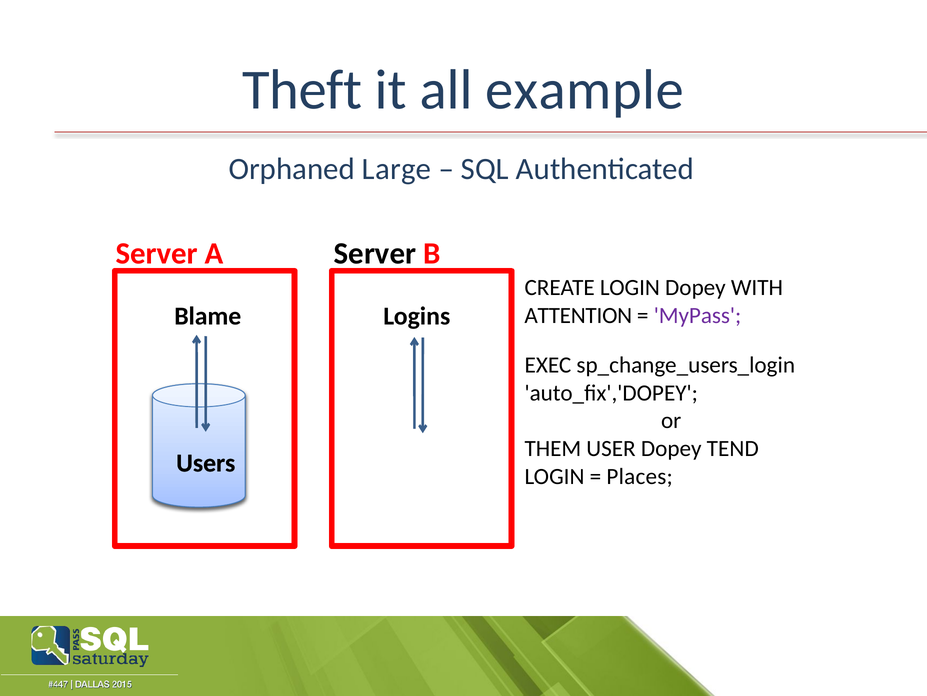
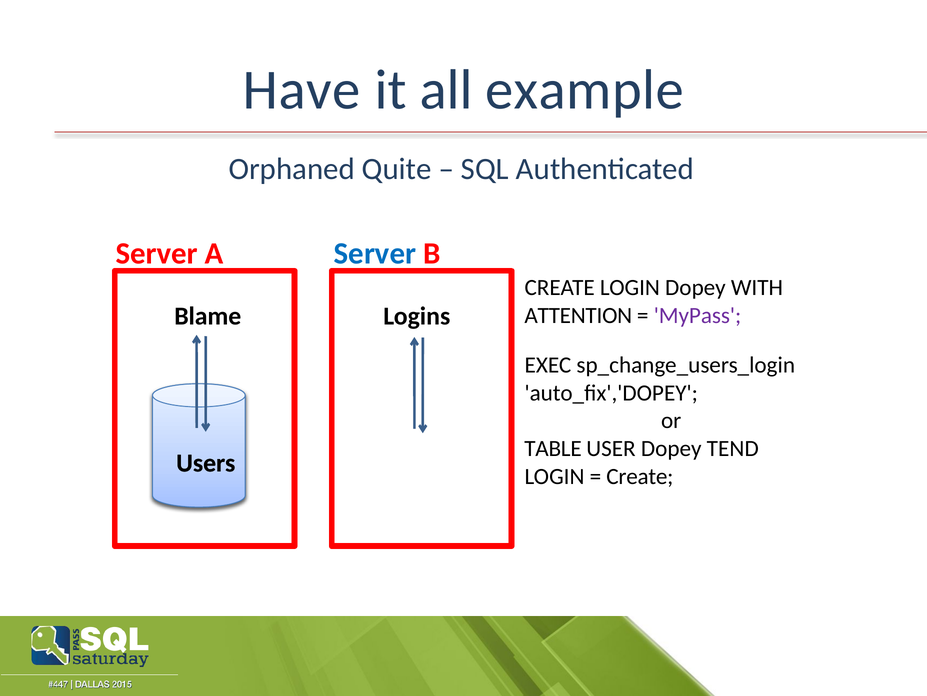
Theft: Theft -> Have (302, 90)
Large: Large -> Quite (397, 169)
Server colour: black -> blue (375, 253)
THEM: THEM -> TABLE (553, 448)
Places: Places -> Create (640, 476)
